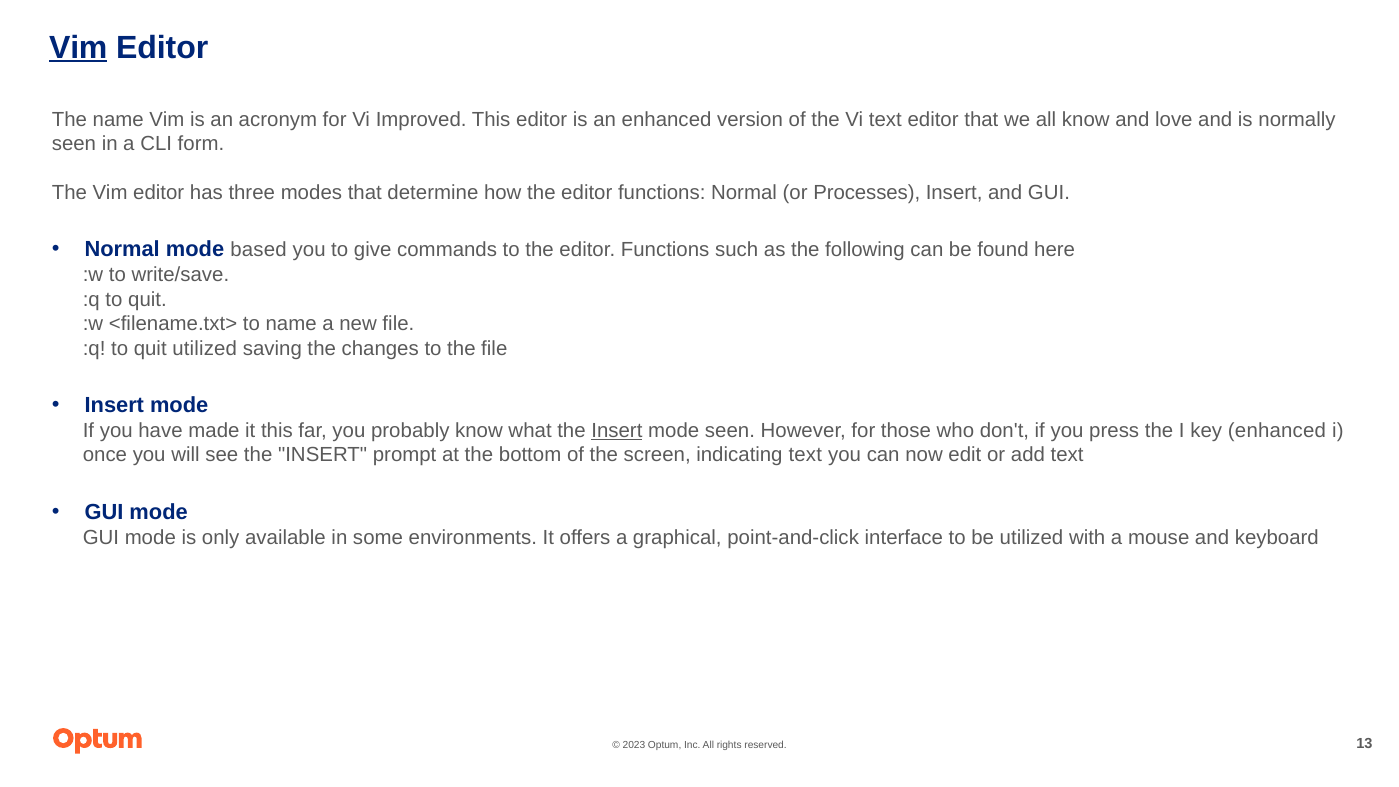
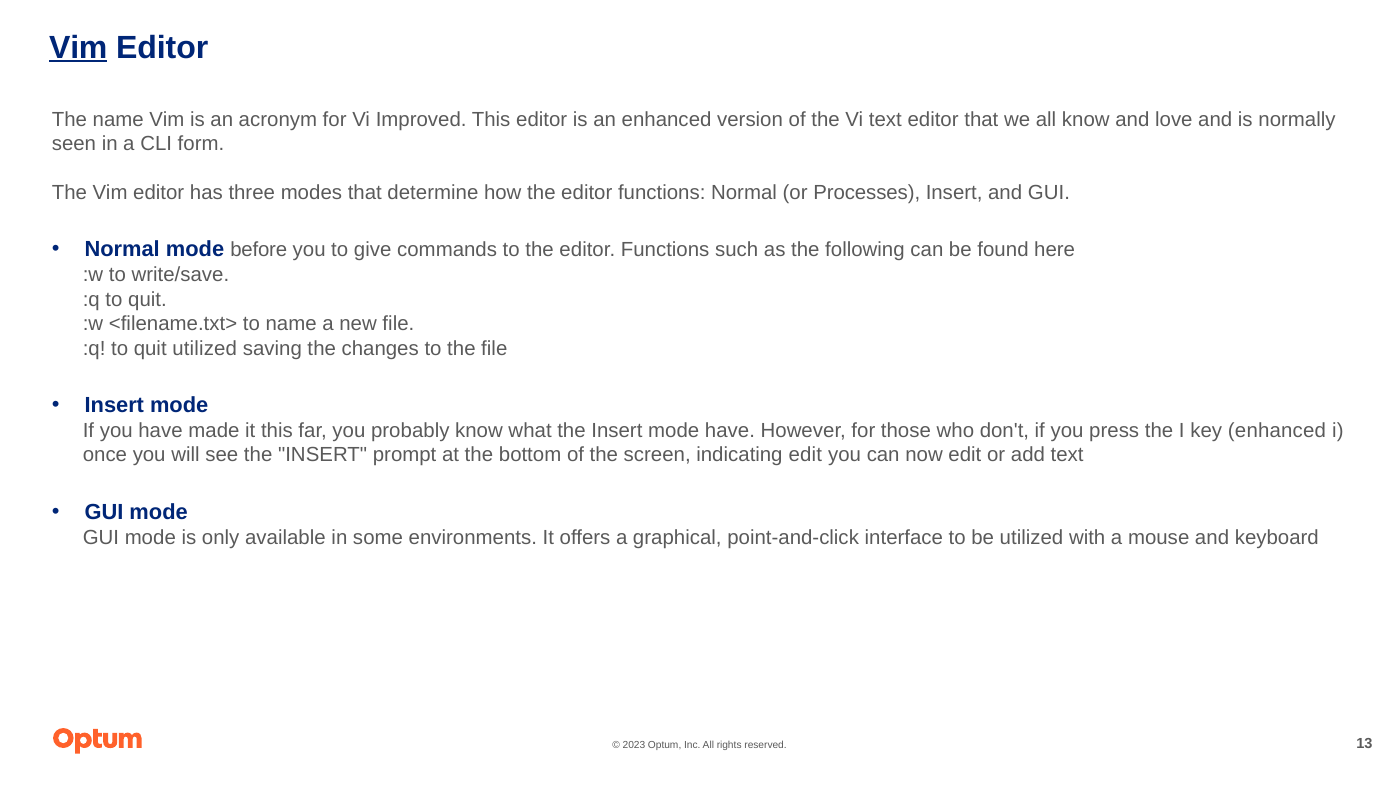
based: based -> before (259, 250)
Insert underline: present -> none (617, 431)
mode seen: seen -> have (730, 431)
indicating text: text -> edit (805, 455)
